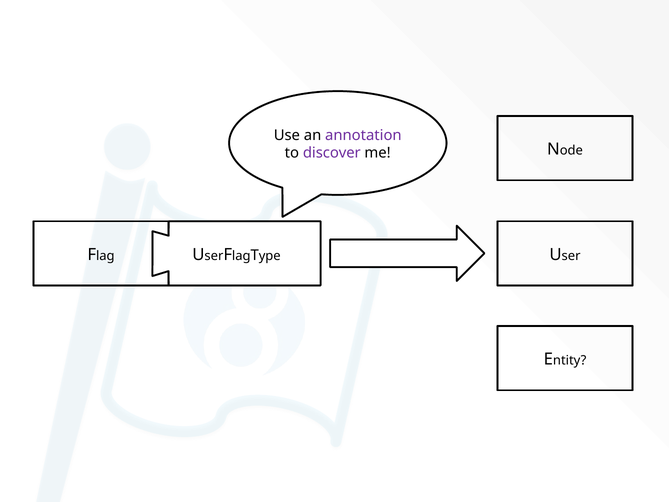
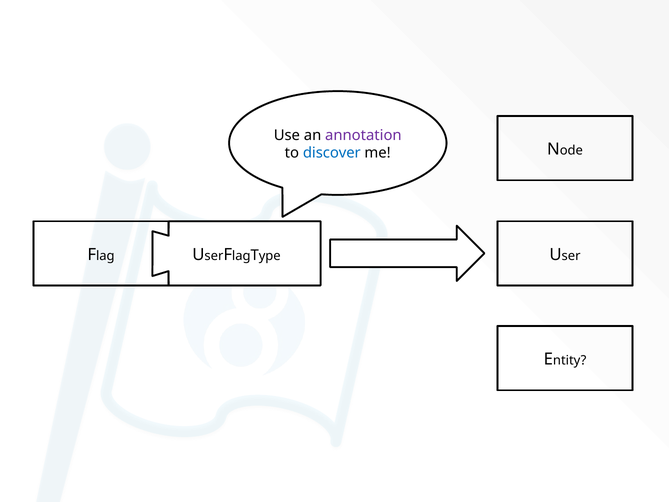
discover colour: purple -> blue (332, 153)
